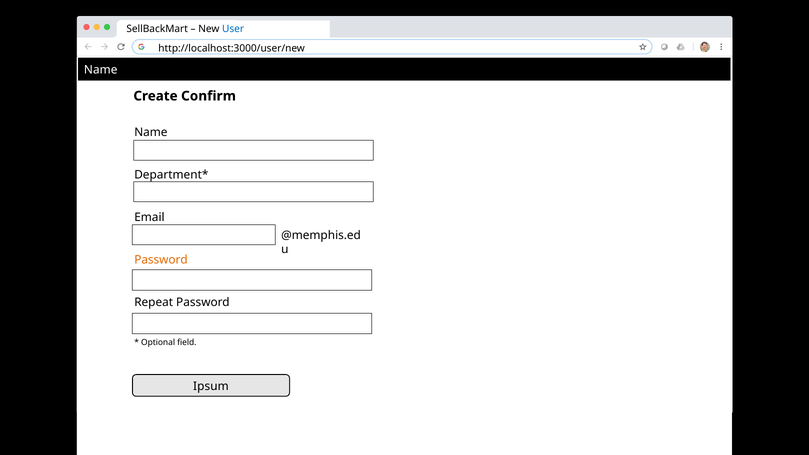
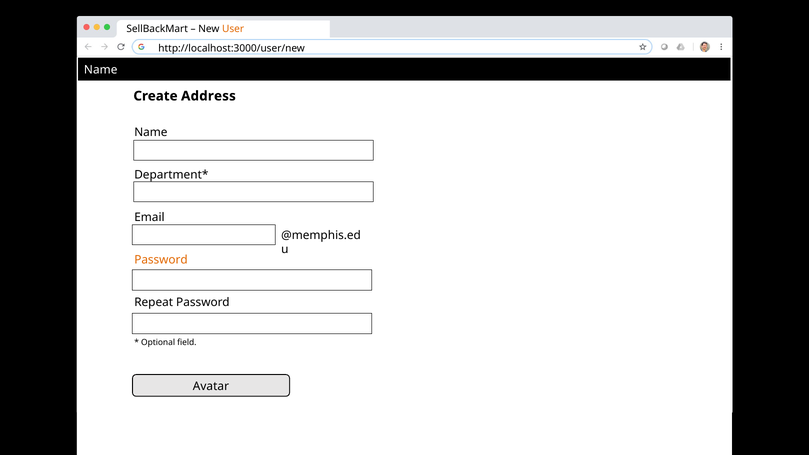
User colour: blue -> orange (233, 29)
Confirm: Confirm -> Address (208, 96)
Ipsum: Ipsum -> Avatar (211, 386)
